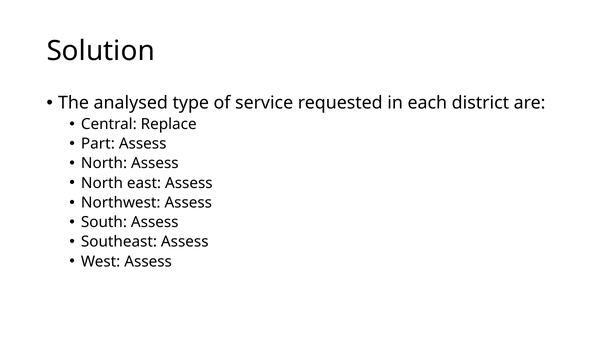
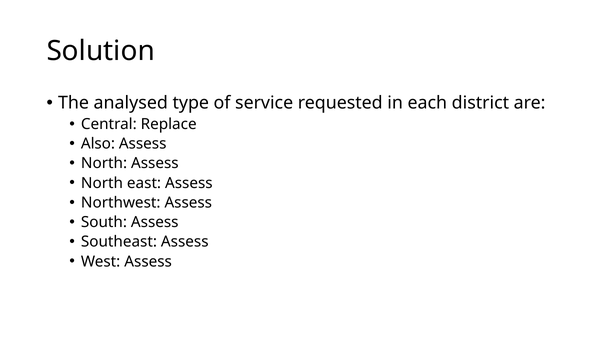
Part: Part -> Also (98, 144)
